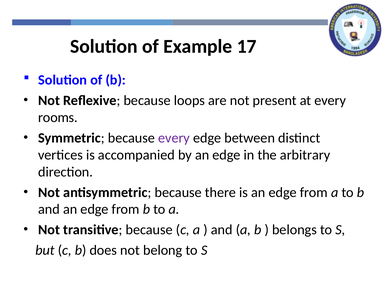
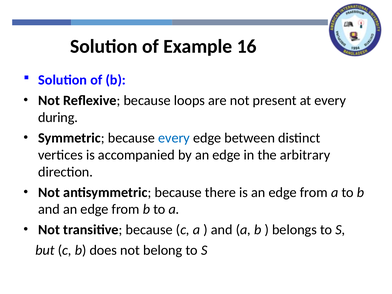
17: 17 -> 16 (247, 46)
rooms: rooms -> during (58, 117)
every colour: purple -> blue (174, 138)
